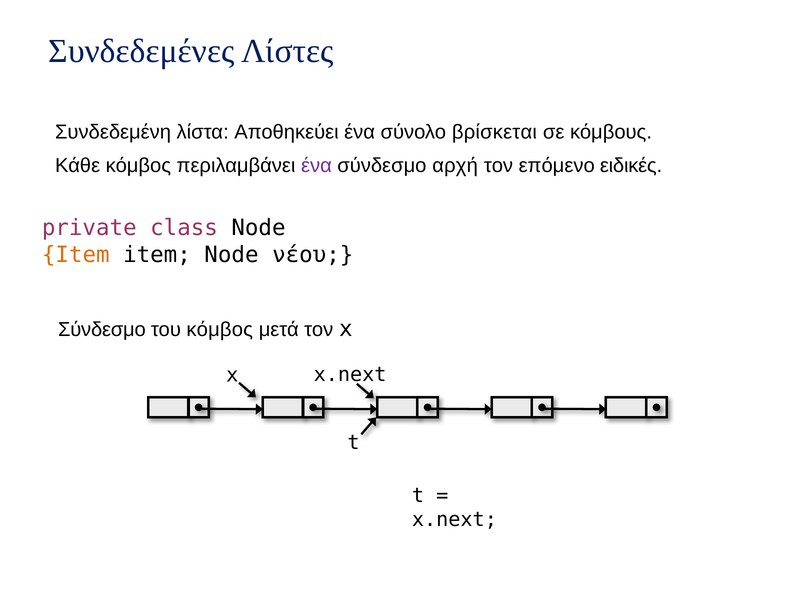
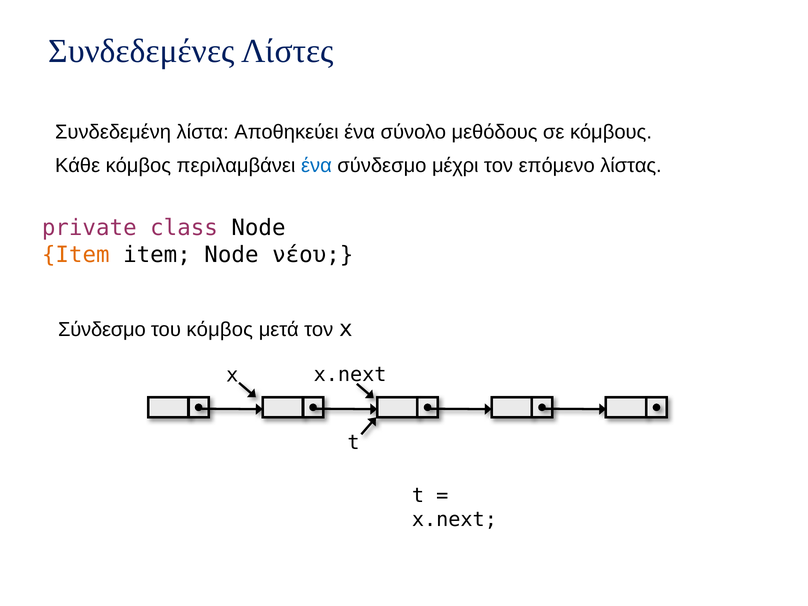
βρίσκεται: βρίσκεται -> μεθόδους (495, 132)
ένα colour: purple -> blue (316, 166)
αρχή: αρχή -> μέχρι (455, 166)
ειδικές: ειδικές -> λίστας (631, 166)
